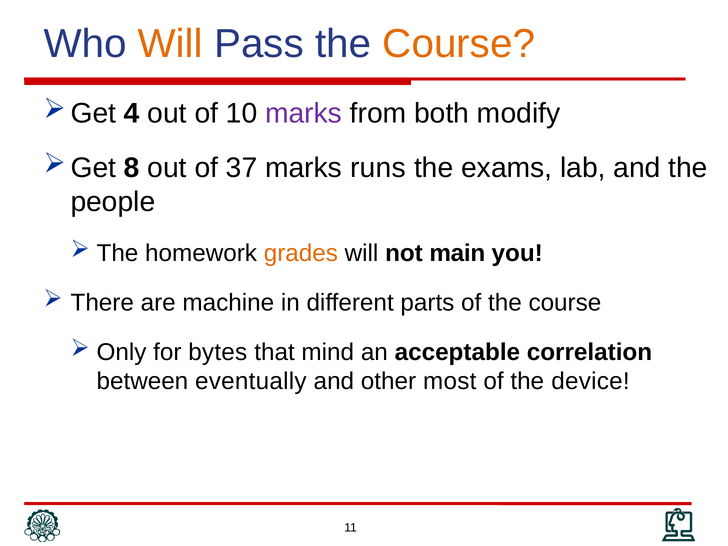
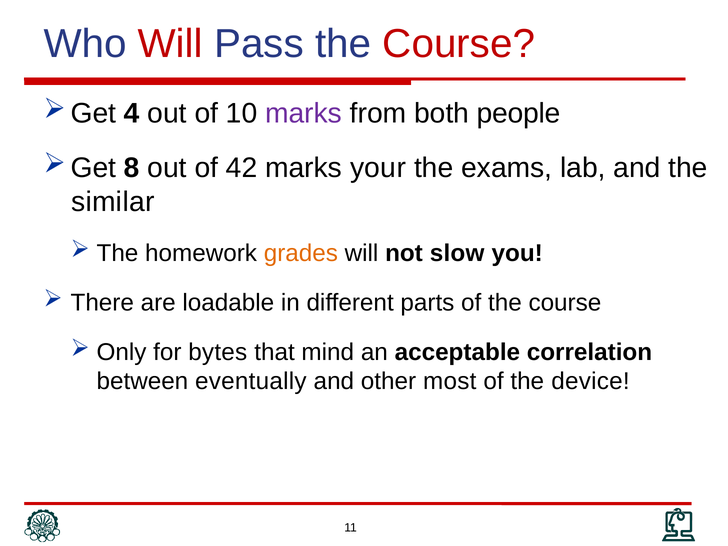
Will colour: orange -> red (170, 44)
Course colour: orange -> red (459, 44)
modify: modify -> people (519, 114)
37: 37 -> 42 (242, 168)
runs: runs -> your (378, 168)
people: people -> similar (113, 202)
main: main -> slow (457, 253)
machine: machine -> loadable (228, 303)
